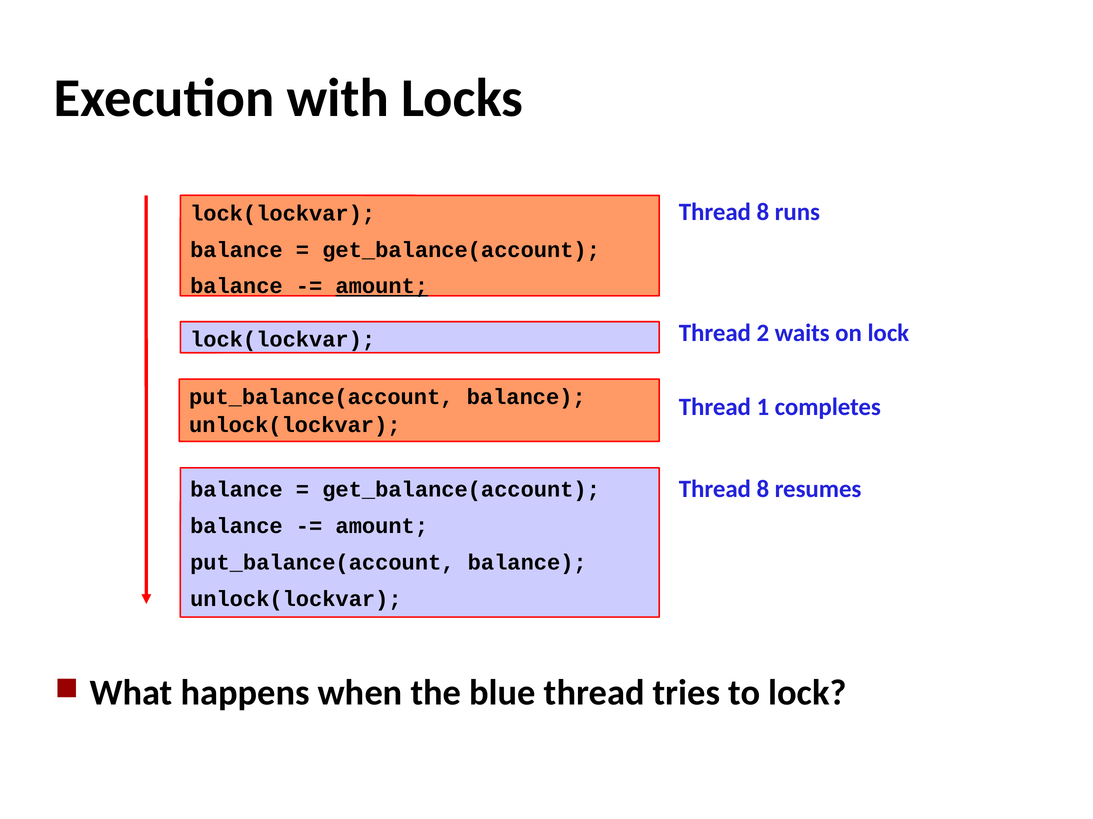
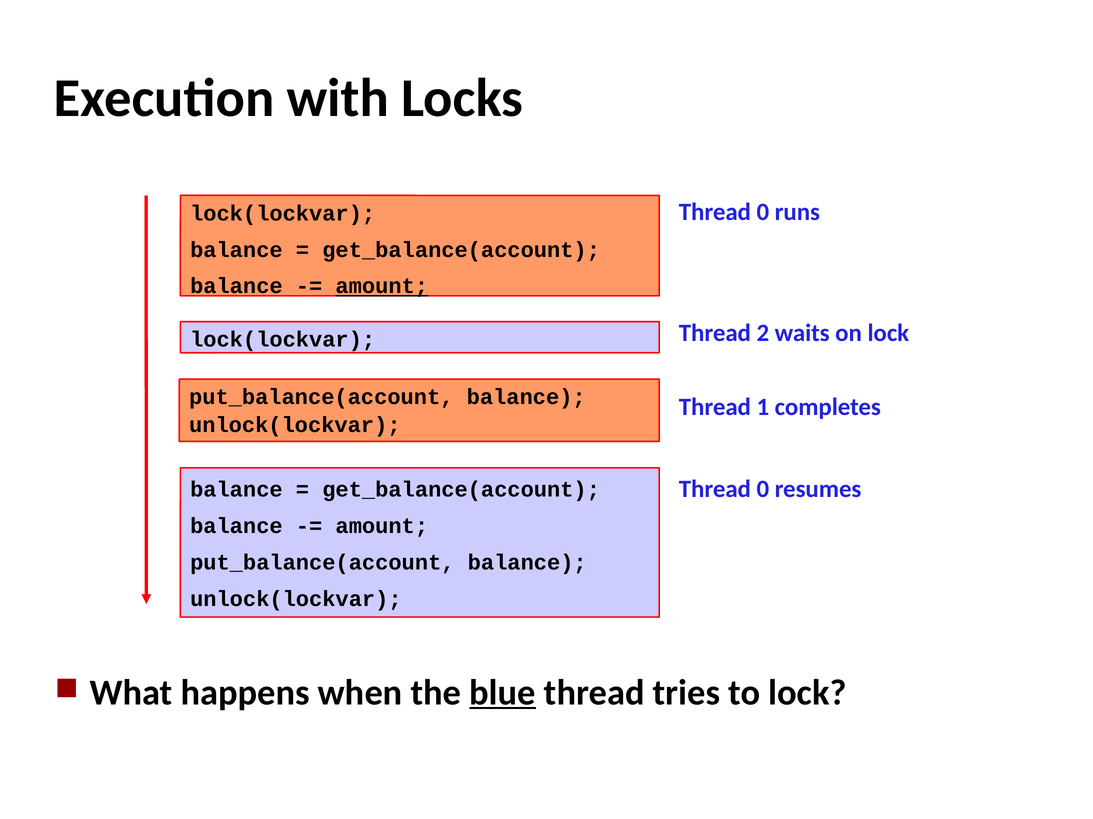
8: 8 -> 0 (763, 212)
8: 8 -> 0 (763, 490)
blue underline: none -> present (503, 693)
